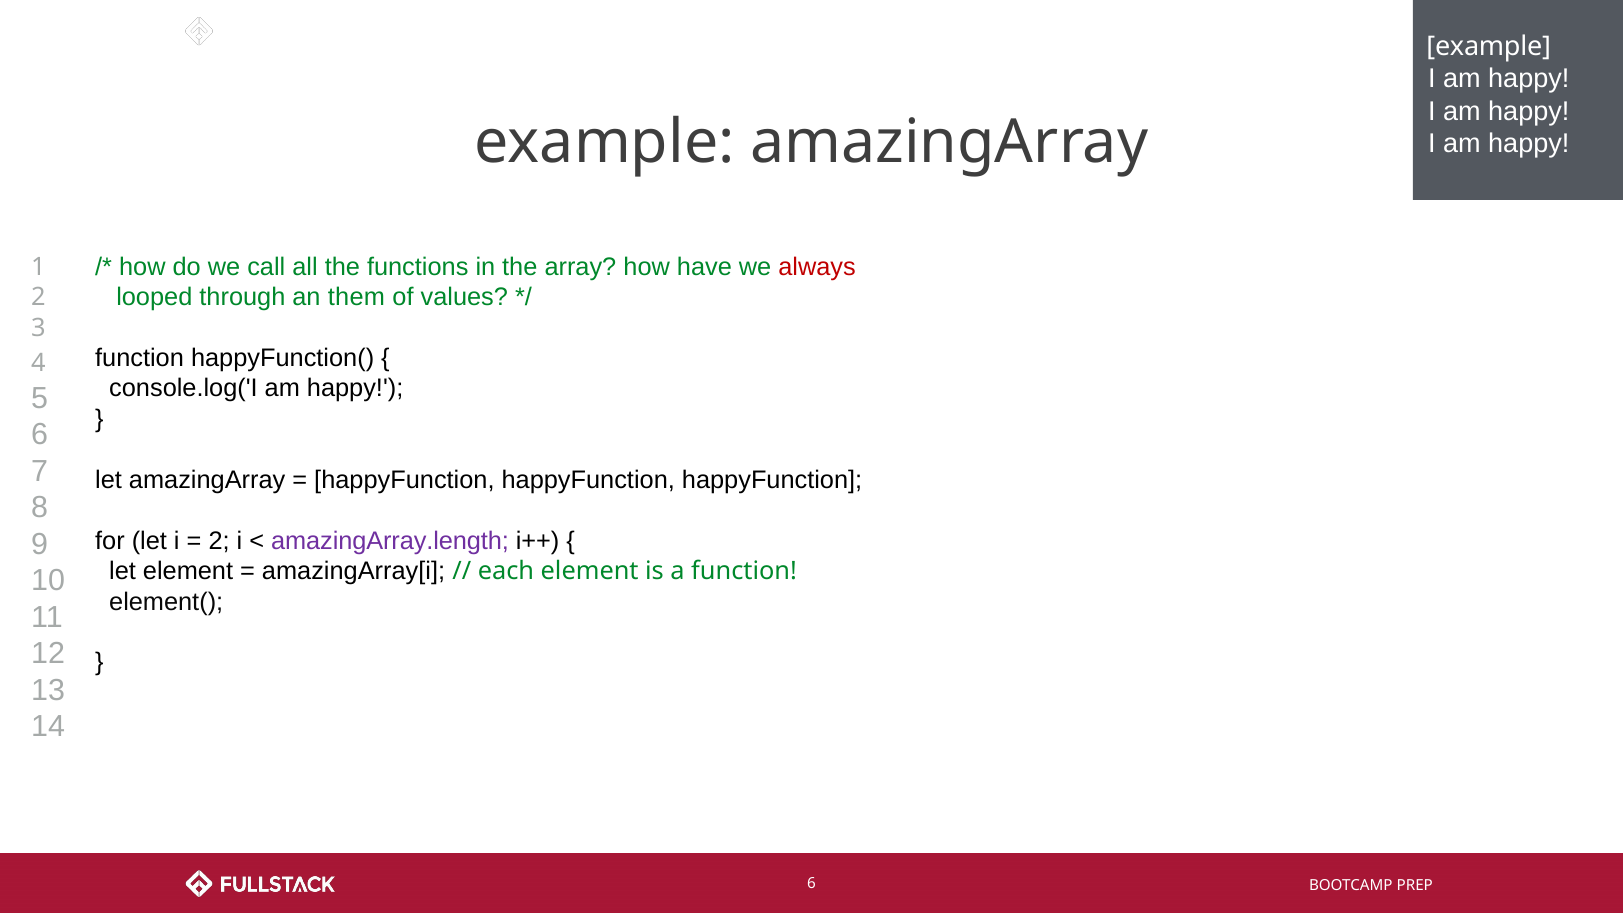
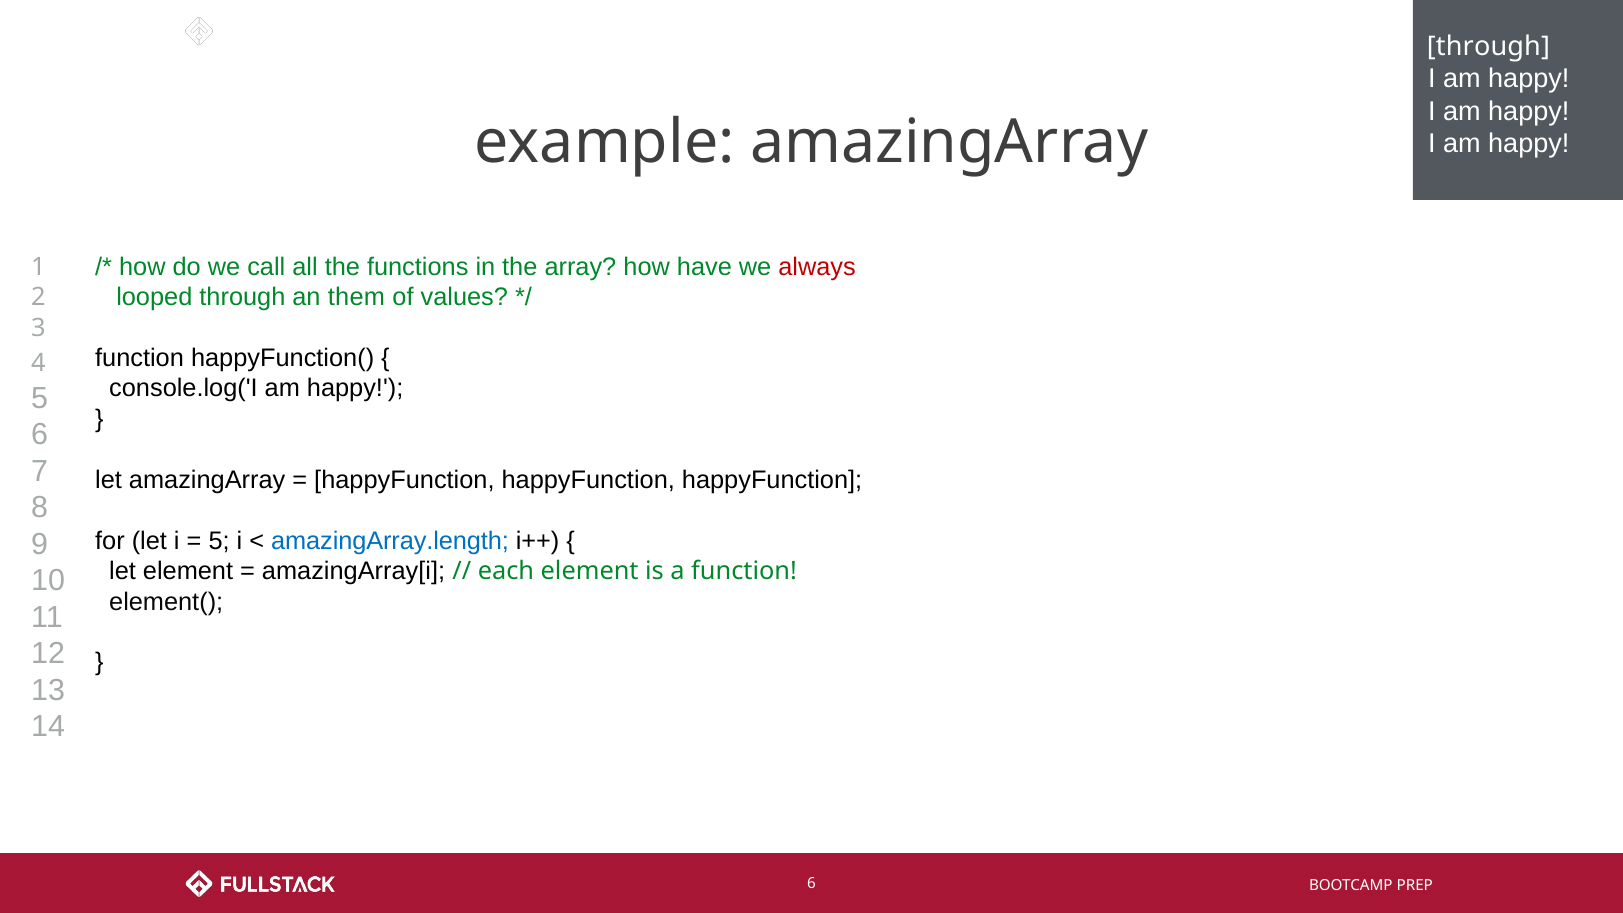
example: example -> through (1488, 47)
2: 2 -> 5 (219, 541)
amazingArray.length colour: purple -> blue (390, 541)
